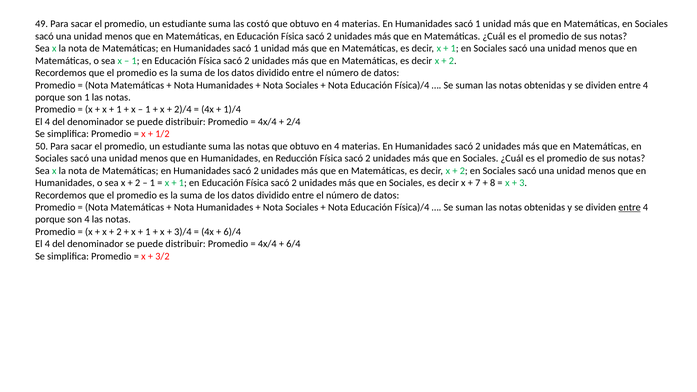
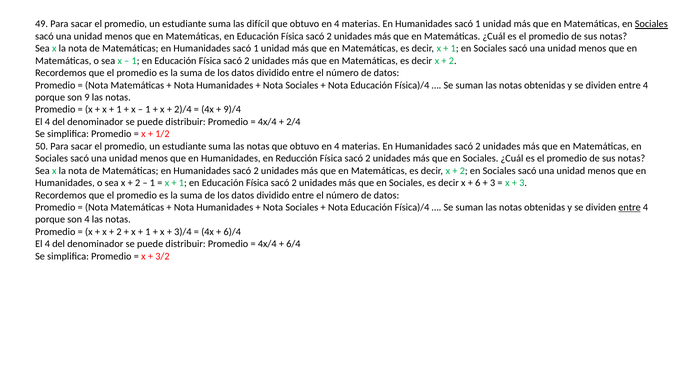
costó: costó -> difícil (258, 24)
Sociales underline: none -> present (651, 24)
son 1: 1 -> 9 (87, 97)
1)/4: 1)/4 -> 9)/4 (232, 110)
7: 7 -> 6 (478, 183)
8: 8 -> 3 (493, 183)
